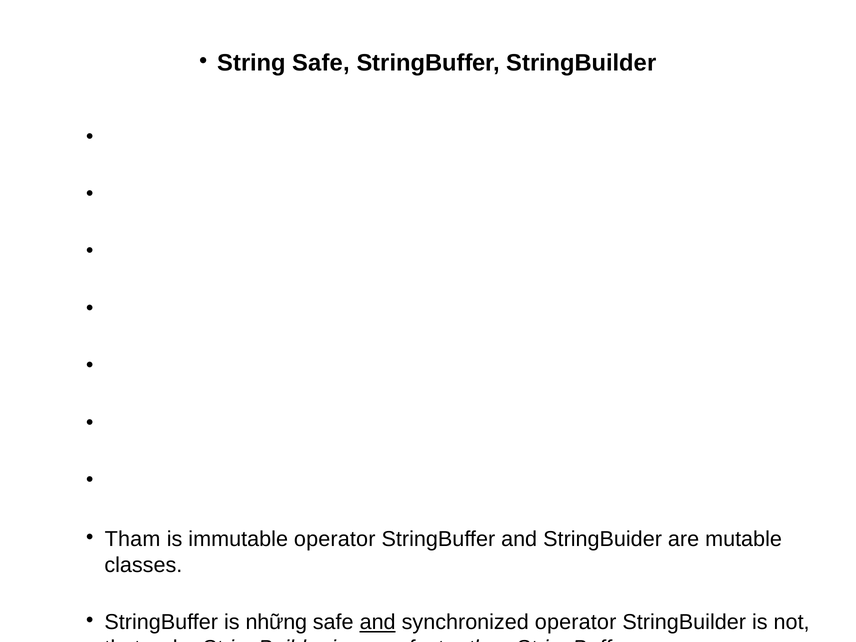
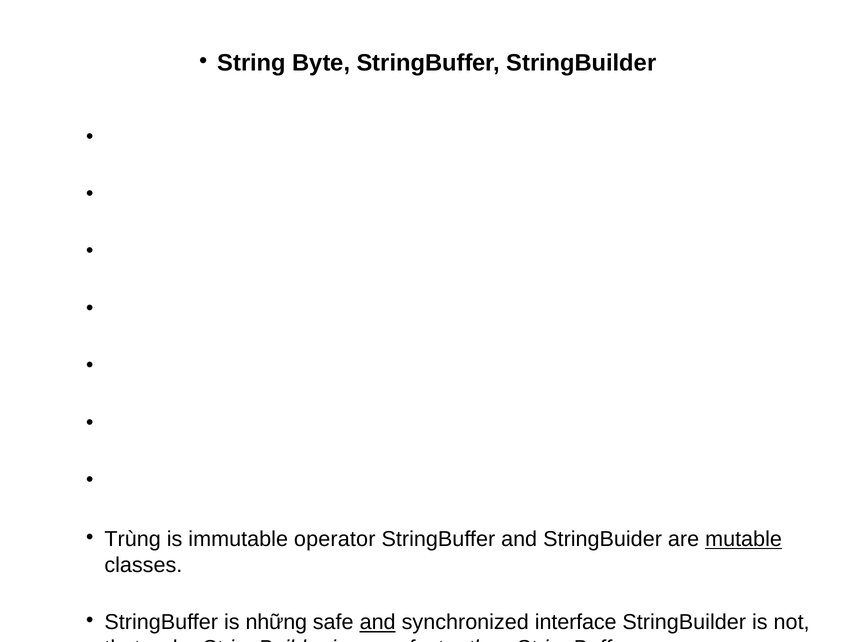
String Safe: Safe -> Byte (321, 63)
Tham: Tham -> Trùng (133, 539)
mutable underline: none -> present (744, 539)
synchronized operator: operator -> interface (576, 622)
